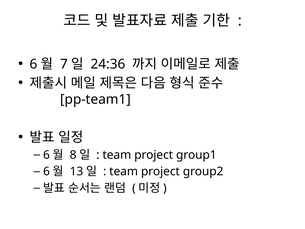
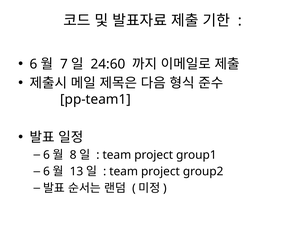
24:36: 24:36 -> 24:60 (108, 64)
